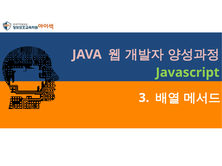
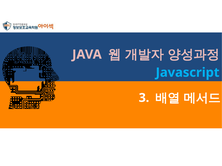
Javascript colour: light green -> light blue (188, 73)
